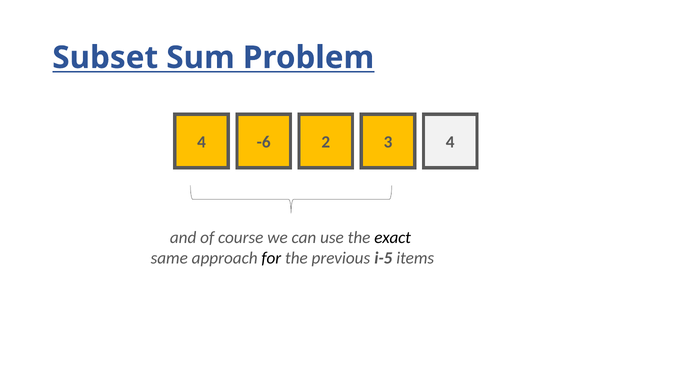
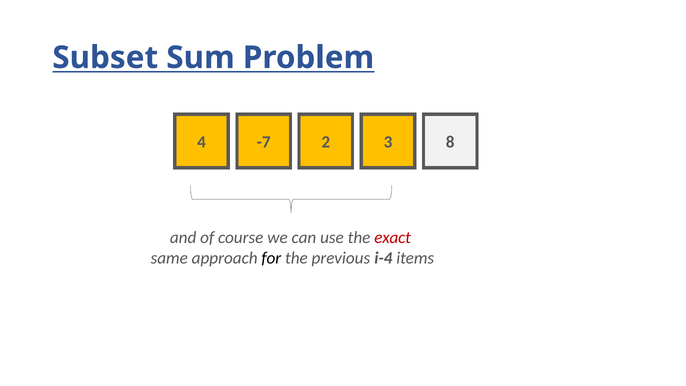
-6: -6 -> -7 (264, 142)
3 4: 4 -> 8 (450, 142)
exact colour: black -> red (393, 237)
i-5: i-5 -> i-4 (383, 258)
